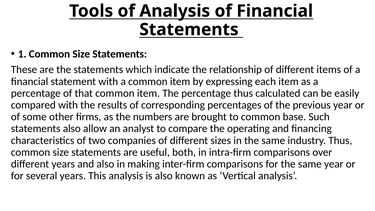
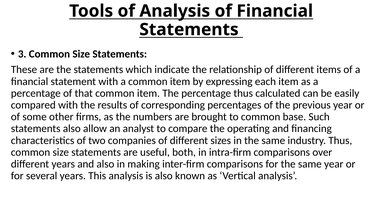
1: 1 -> 3 (22, 54)
